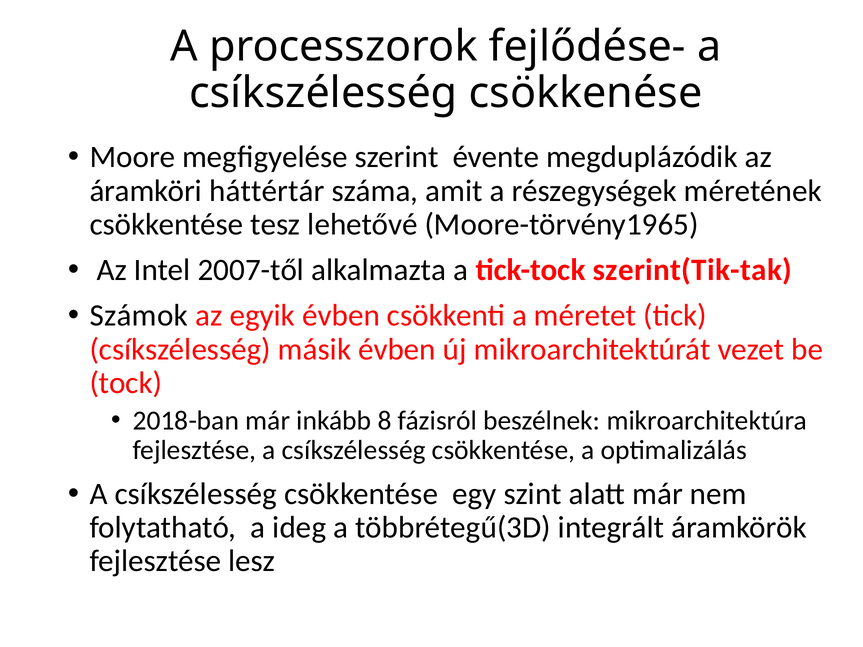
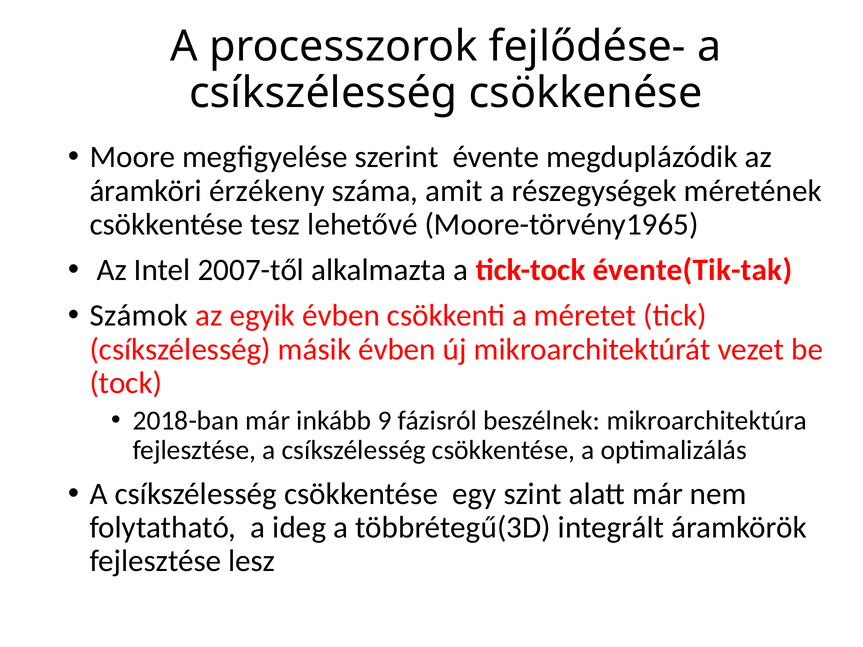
háttértár: háttértár -> érzékeny (267, 191)
szerint(Tik-tak: szerint(Tik-tak -> évente(Tik-tak (692, 270)
8: 8 -> 9 (385, 421)
